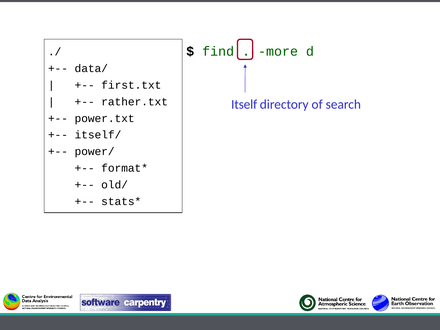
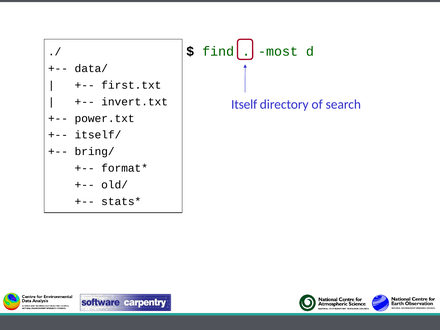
more: more -> most (278, 52)
rather.txt: rather.txt -> invert.txt (135, 102)
power/: power/ -> bring/ (95, 152)
